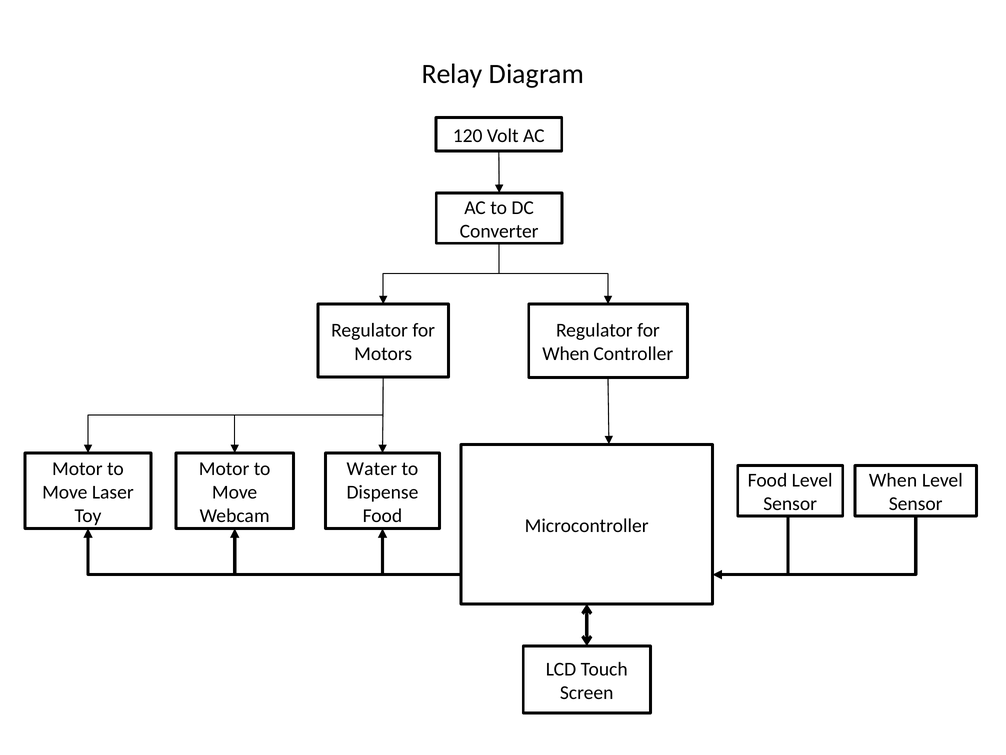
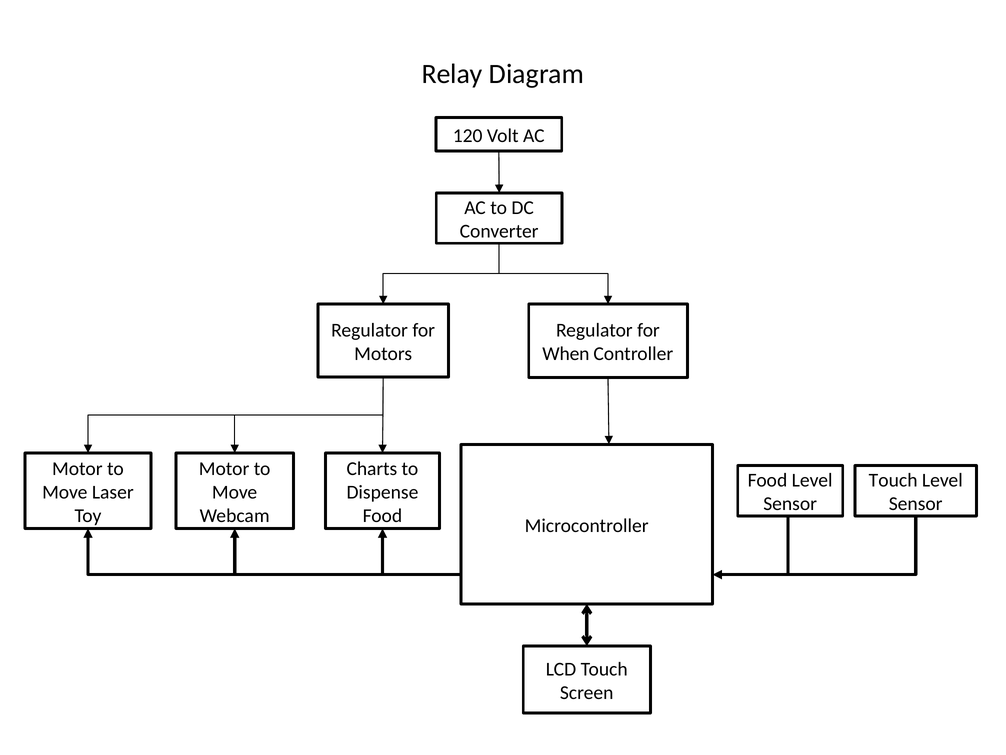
Water: Water -> Charts (372, 468)
When: When -> Touch (893, 480)
